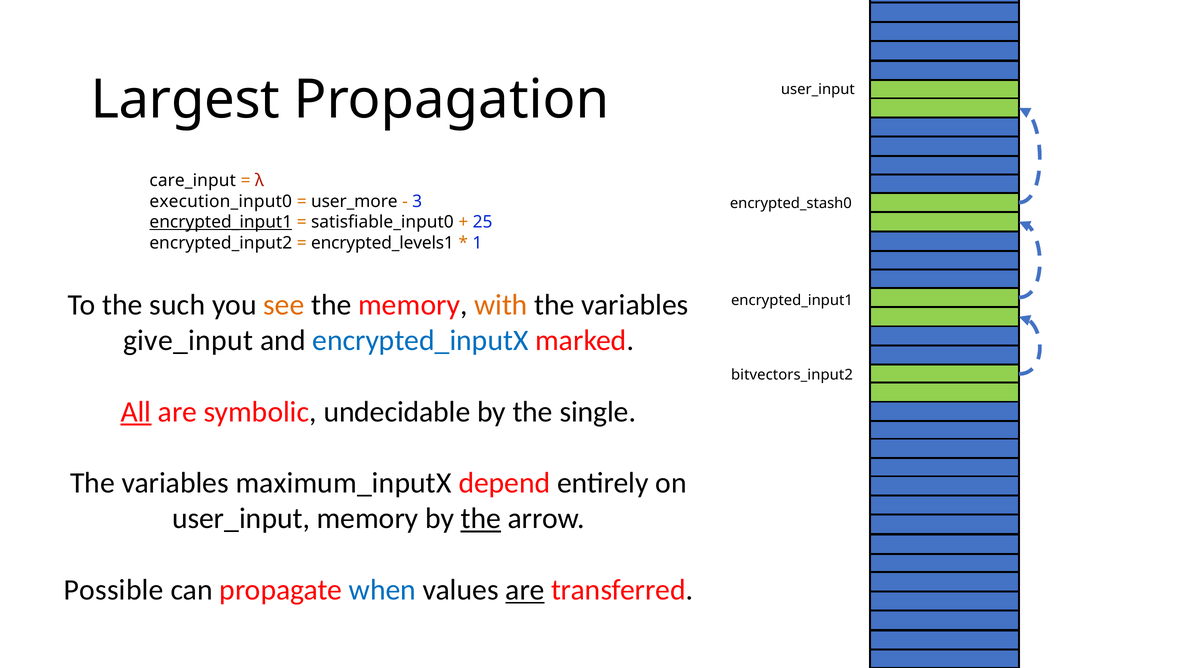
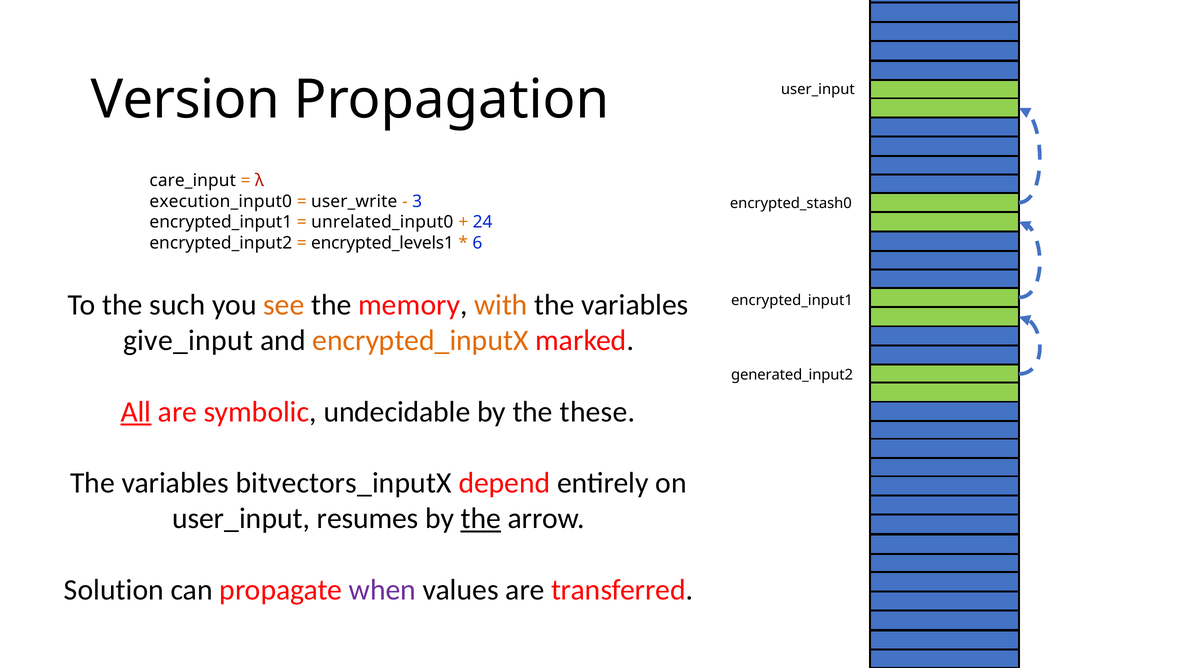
Largest: Largest -> Version (185, 100)
user_more: user_more -> user_write (354, 201)
encrypted_input1 underline: present -> none (221, 222)
satisfiable_input0: satisfiable_input0 -> unrelated_input0 (382, 222)
25: 25 -> 24 (483, 222)
1: 1 -> 6 (477, 243)
encrypted_inputX colour: blue -> orange (420, 341)
bitvectors_input2: bitvectors_input2 -> generated_input2 (792, 375)
single: single -> these (598, 412)
maximum_inputX: maximum_inputX -> bitvectors_inputX (344, 483)
user_input memory: memory -> resumes (368, 519)
Possible: Possible -> Solution (114, 590)
when colour: blue -> purple (382, 590)
are underline: present -> none (525, 590)
